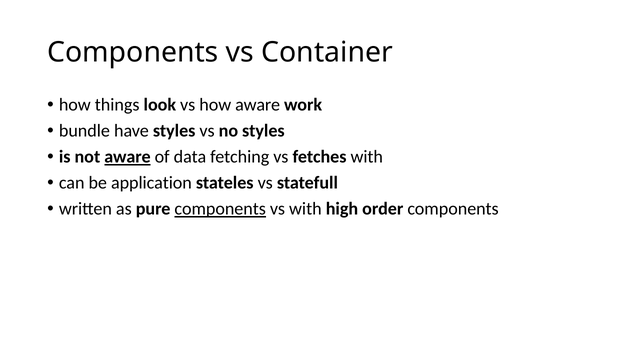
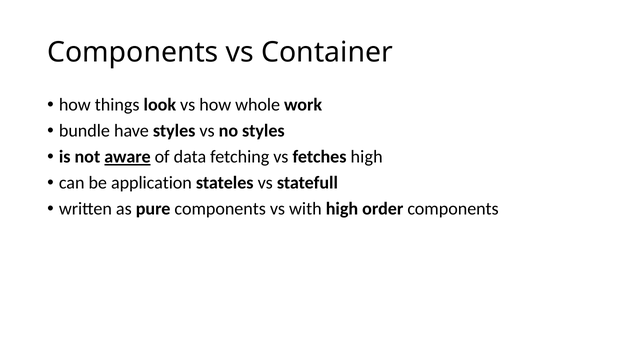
how aware: aware -> whole (258, 105)
fetches with: with -> high (367, 157)
components underline: present -> none (220, 209)
